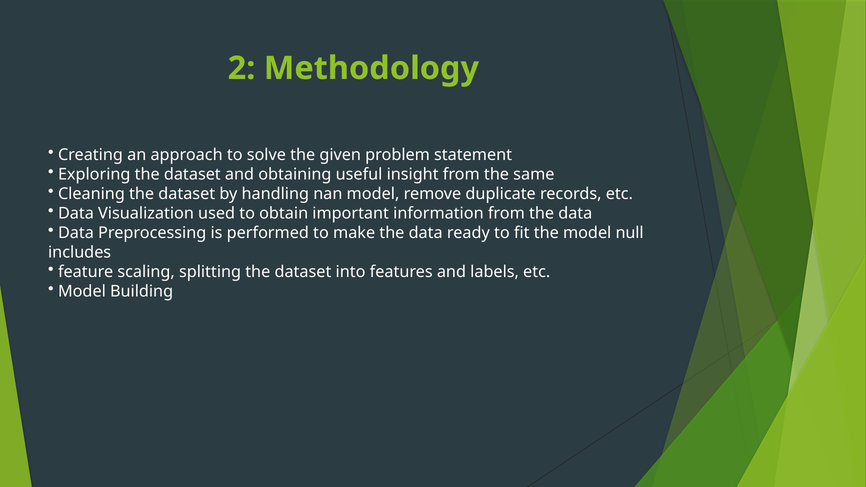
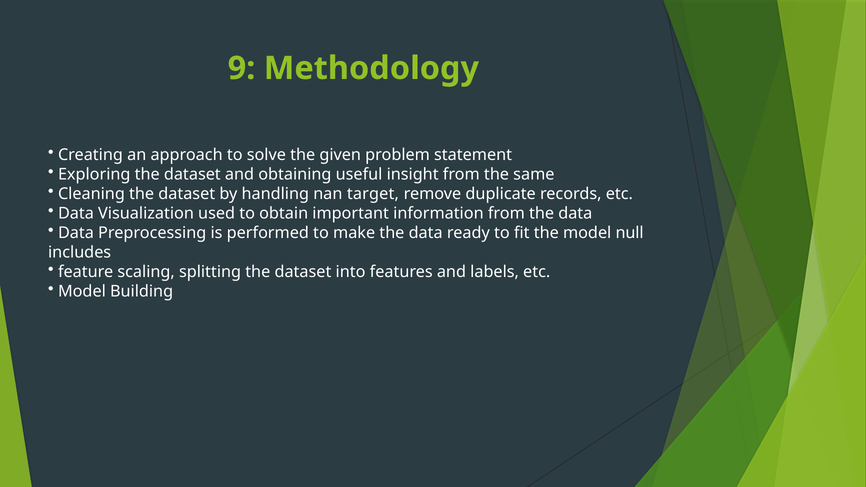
2: 2 -> 9 (242, 68)
nan model: model -> target (373, 194)
